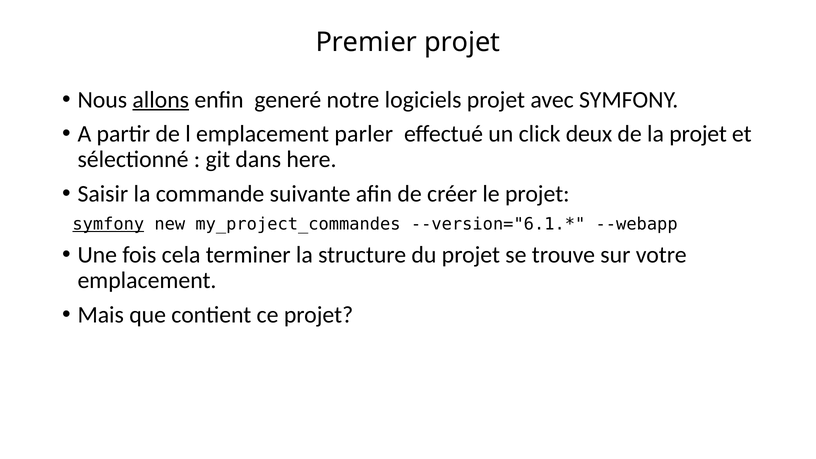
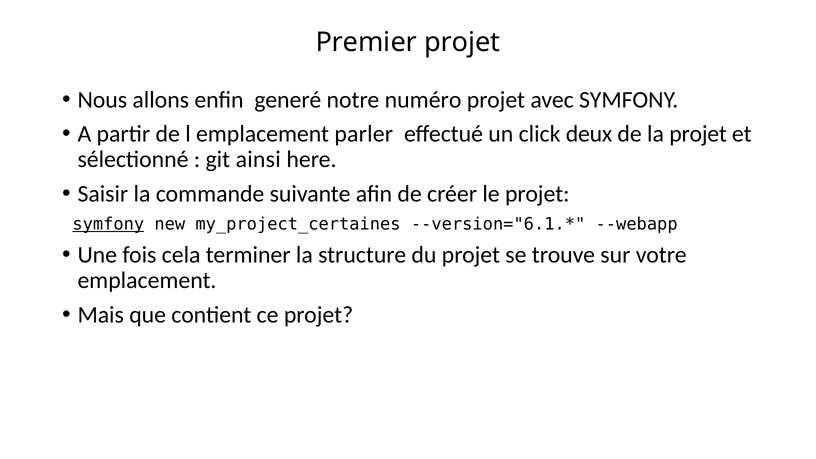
allons underline: present -> none (161, 100)
logiciels: logiciels -> numéro (423, 100)
dans: dans -> ainsi (258, 160)
my_project_commandes: my_project_commandes -> my_project_certaines (298, 224)
